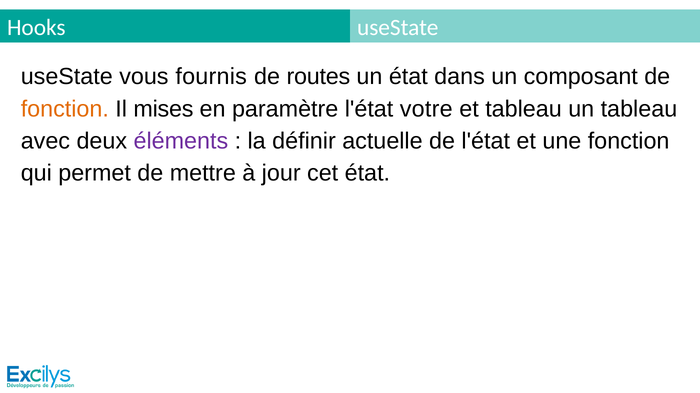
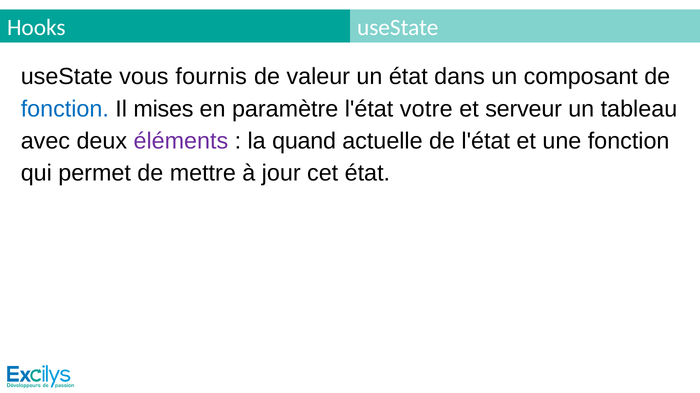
routes: routes -> valeur (318, 77)
fonction colour: orange -> blue (65, 109)
et tableau: tableau -> serveur (524, 109)
définir: définir -> quand (304, 141)
